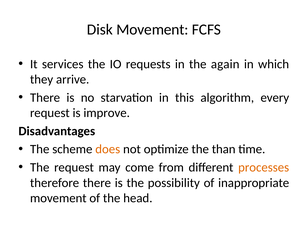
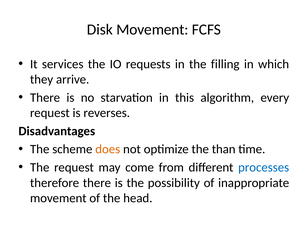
again: again -> filling (225, 64)
improve: improve -> reverses (107, 113)
processes colour: orange -> blue (264, 167)
